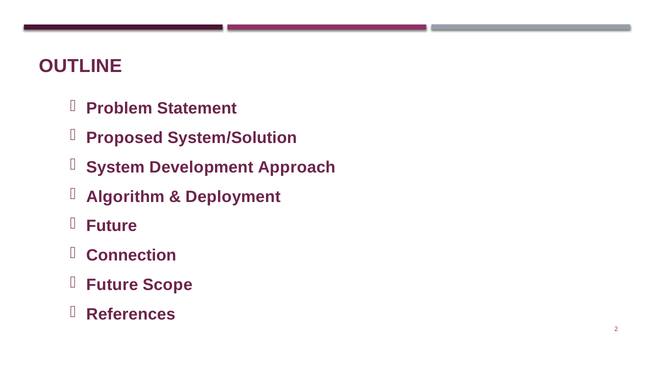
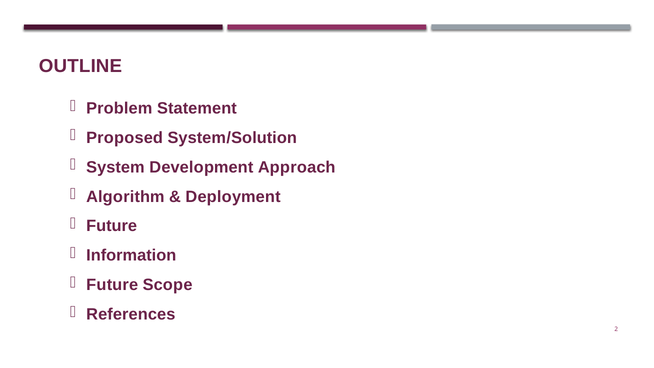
Connection: Connection -> Information (131, 255)
